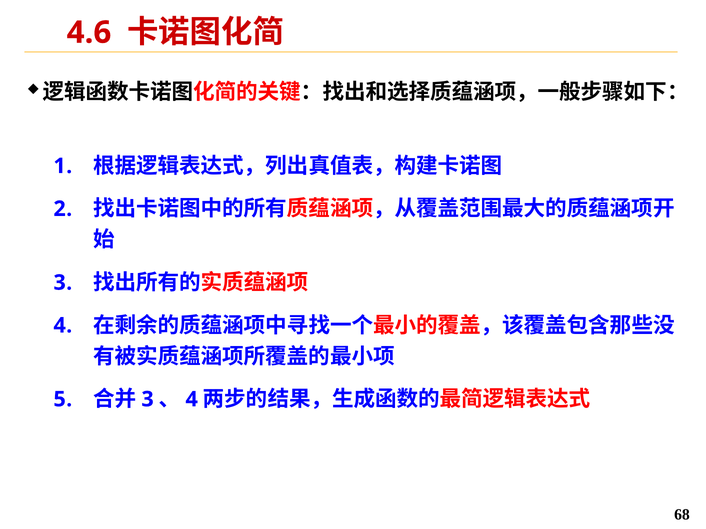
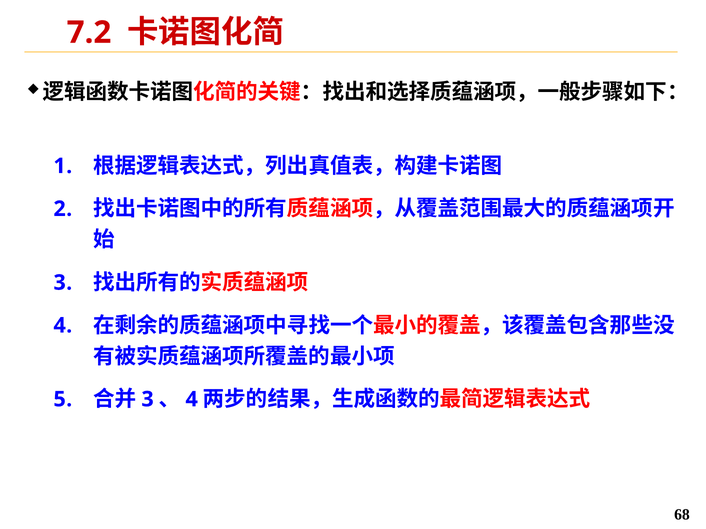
4.6: 4.6 -> 7.2 (89, 33)
